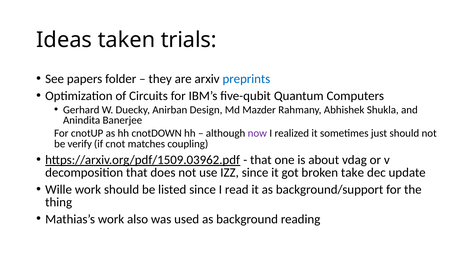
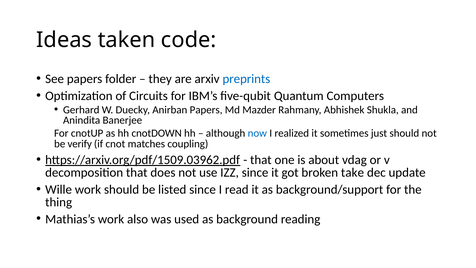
trials: trials -> code (189, 40)
Anirban Design: Design -> Papers (206, 110)
now colour: purple -> blue (257, 133)
